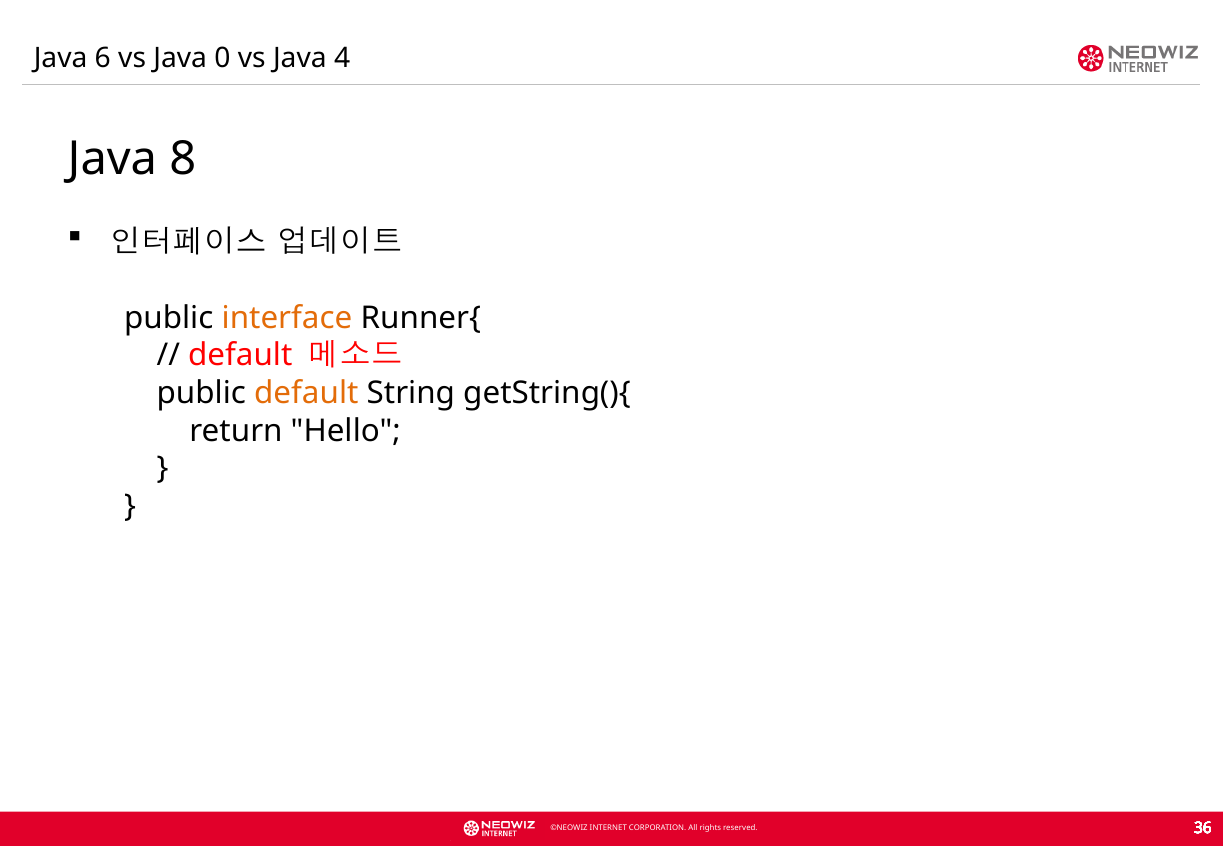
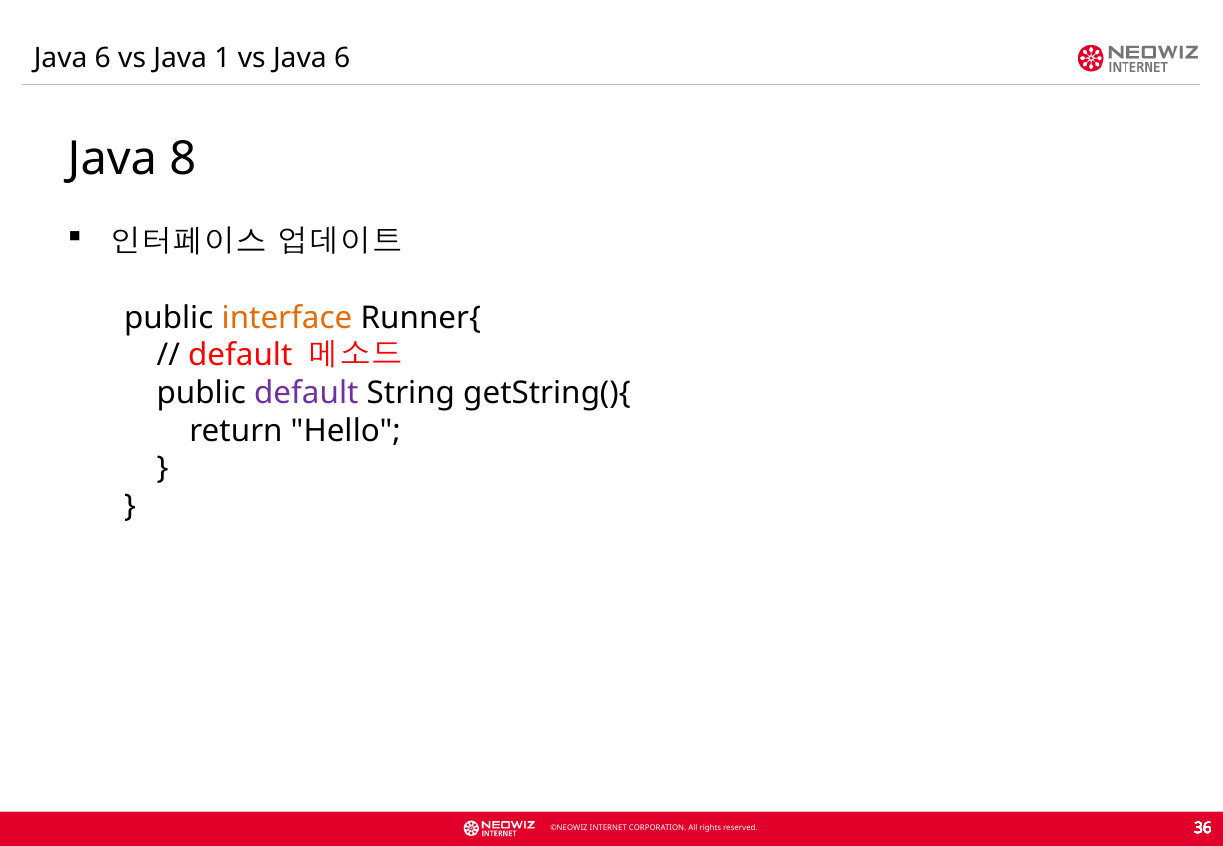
0: 0 -> 1 (222, 58)
vs Java 4: 4 -> 6 (342, 58)
default colour: orange -> purple (306, 393)
